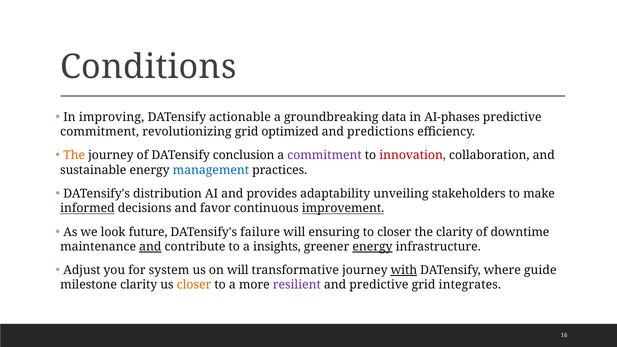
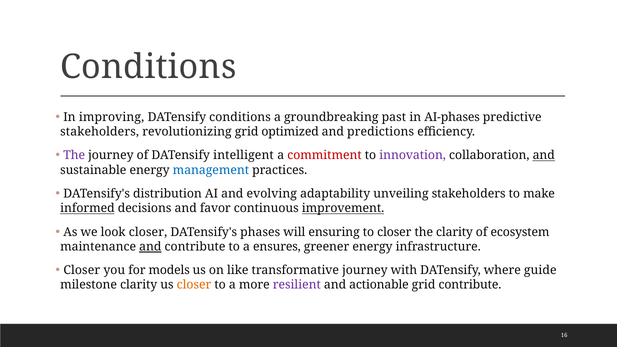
DATensify actionable: actionable -> conditions (240, 117)
data: data -> past (394, 117)
commitment: commitment -> stakeholders (100, 132)
The colour: orange -> purple (74, 155)
conclusion: conclusion -> intelligent (244, 155)
commitment colour: purple -> red (324, 155)
innovation colour: red -> purple (413, 155)
and underline: none -> present (544, 155)
provides: provides -> evolving (272, 194)
look future: future -> closer (148, 232)
failure: failure -> phases (260, 232)
downtime: downtime -> ecosystem (520, 232)
insights: insights -> ensures (277, 247)
energy underline: present -> none (372, 247)
Adjust: Adjust -> Closer (82, 270)
system: system -> models (169, 270)
on will: will -> like (238, 270)
with underline: present -> none (404, 270)
and predictive: predictive -> actionable (379, 285)
grid integrates: integrates -> contribute (470, 285)
